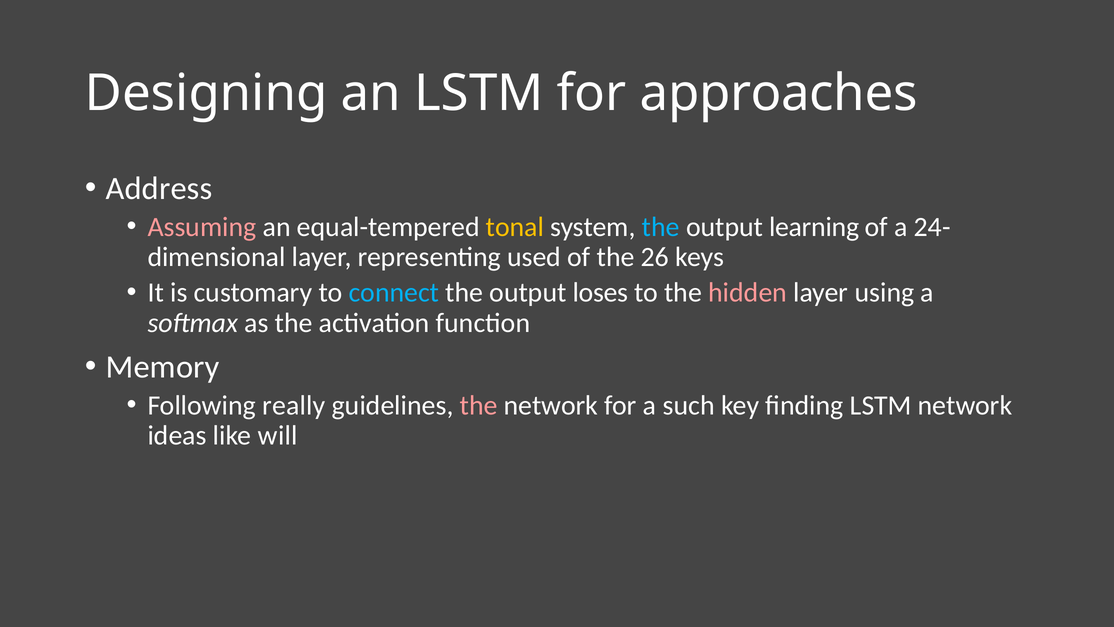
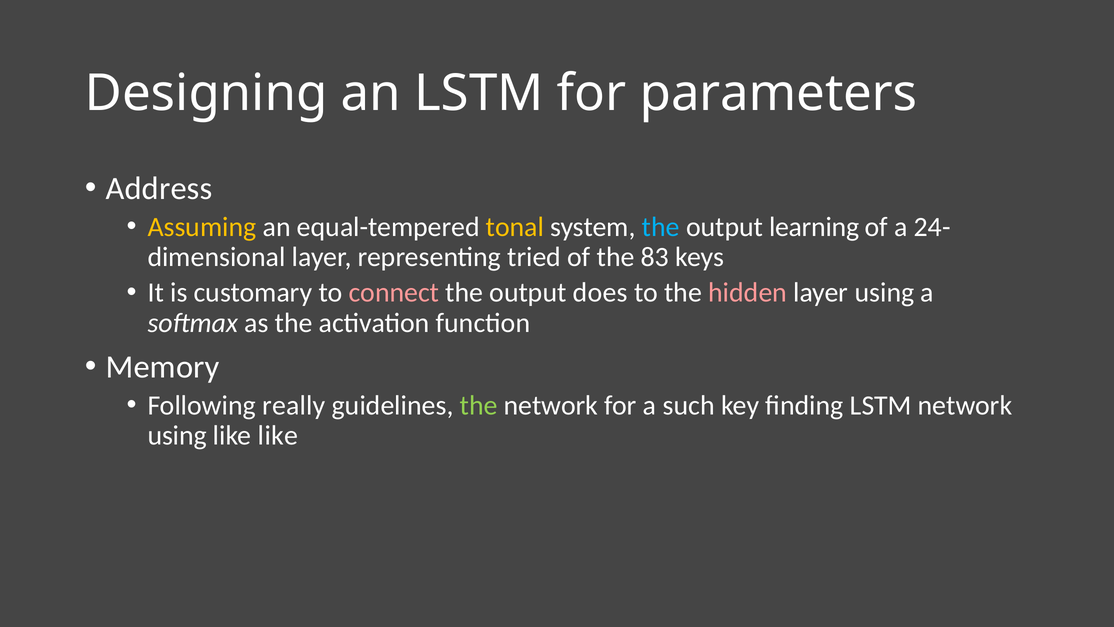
approaches: approaches -> parameters (779, 94)
Assuming colour: pink -> yellow (202, 227)
used: used -> tried (534, 257)
26: 26 -> 83 (655, 257)
connect colour: light blue -> pink (394, 293)
loses: loses -> does (600, 293)
the colour: pink -> light green (479, 405)
ideas: ideas -> using (177, 435)
like will: will -> like (278, 435)
